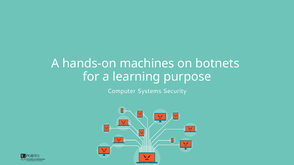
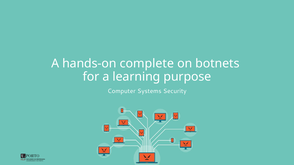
machines: machines -> complete (147, 64)
